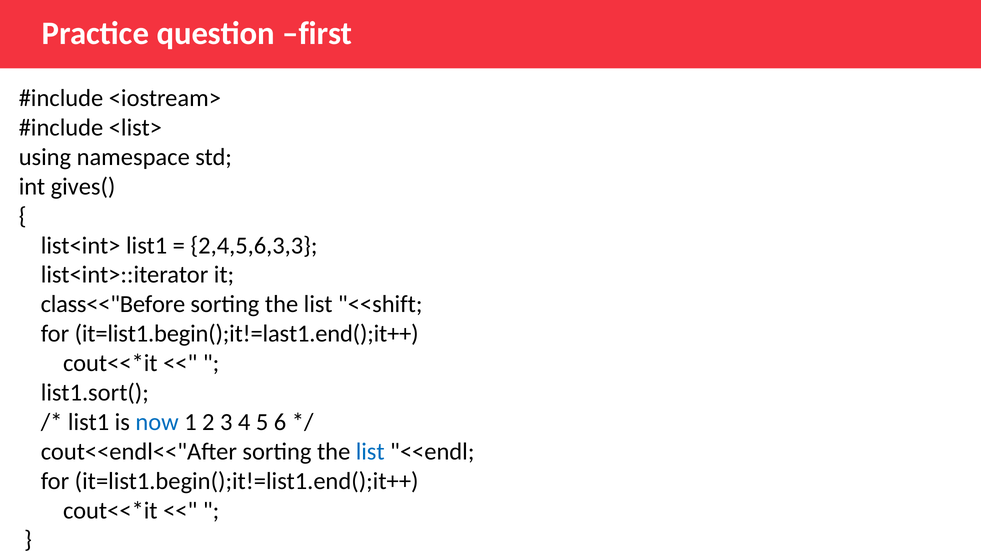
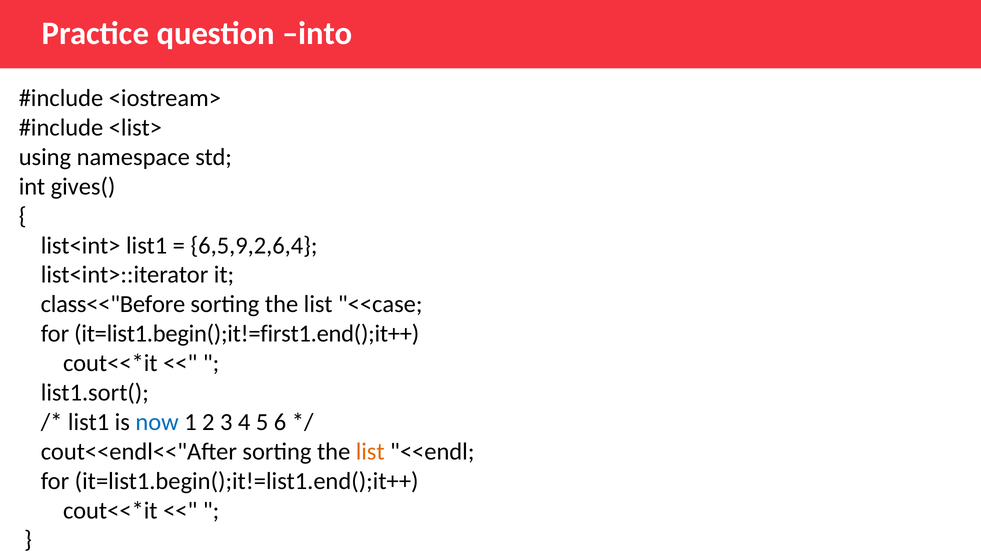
first: first -> into (317, 33)
2,4,5,6,3,3: 2,4,5,6,3,3 -> 6,5,9,2,6,4 (254, 245)
<<shift: <<shift -> <<case (380, 304)
it=list1.begin();it!=last1.end();it++: it=list1.begin();it!=last1.end();it++ -> it=list1.begin();it!=first1.end();it++ (247, 334)
list colour: blue -> orange (370, 451)
